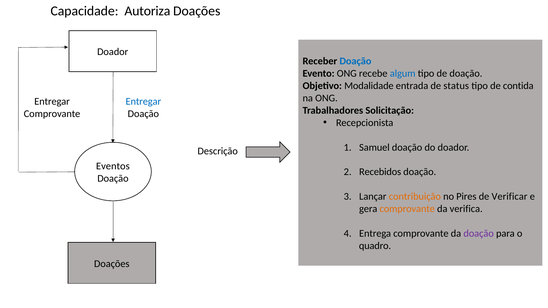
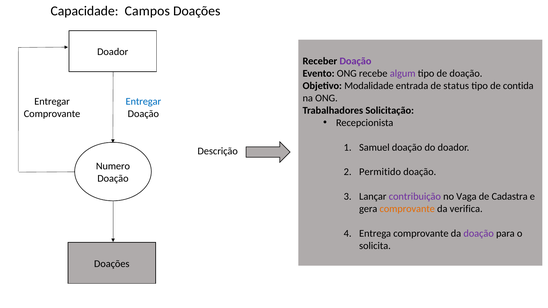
Autoriza: Autoriza -> Campos (147, 11)
Doação colour: blue -> purple (355, 61)
algum colour: blue -> purple (403, 73)
Eventos: Eventos -> Numero (113, 166)
Recebidos: Recebidos -> Permitido (380, 172)
contribuição colour: orange -> purple (415, 197)
Pires: Pires -> Vaga (466, 197)
Verificar: Verificar -> Cadastra (510, 197)
quadro: quadro -> solicita (375, 246)
